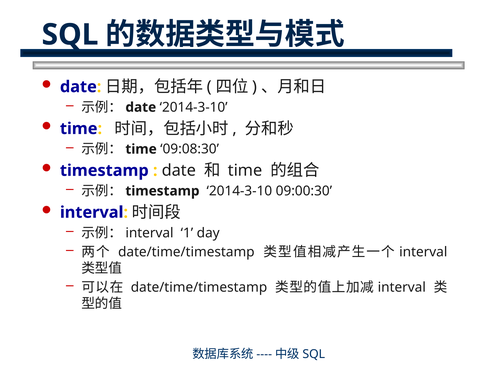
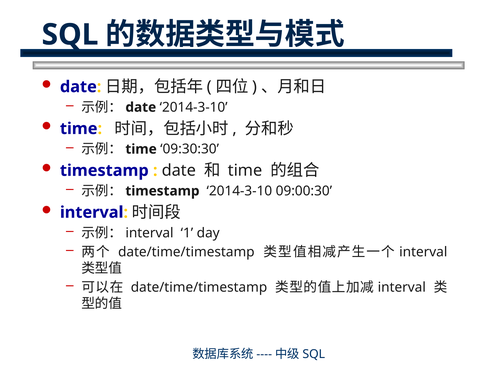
09:08:30: 09:08:30 -> 09:30:30 (190, 149)
